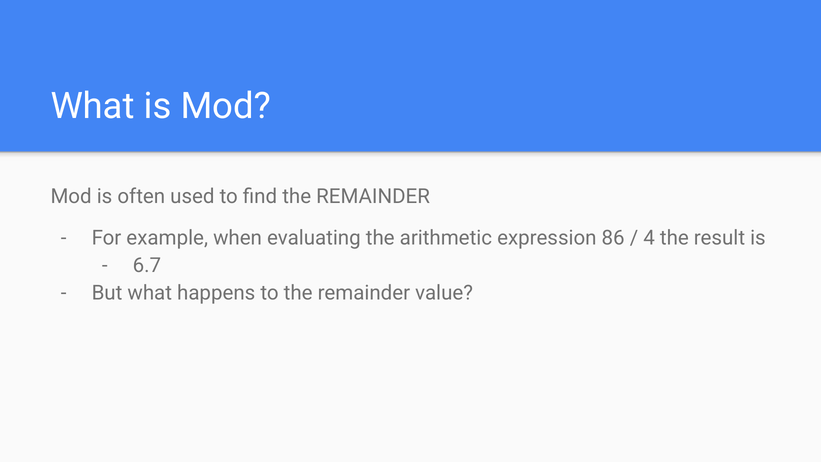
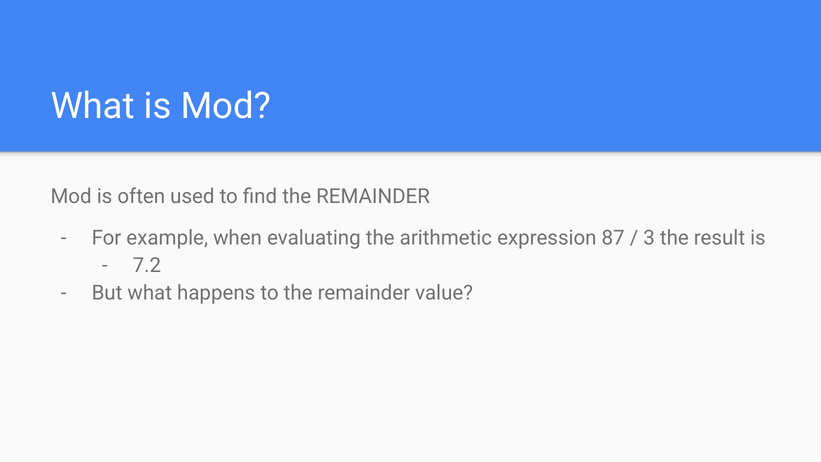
86: 86 -> 87 (613, 238)
4: 4 -> 3 (649, 238)
6.7: 6.7 -> 7.2 (147, 265)
